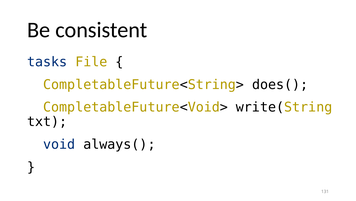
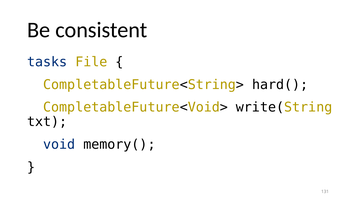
does(: does( -> hard( (280, 84)
always(: always( -> memory( (119, 144)
